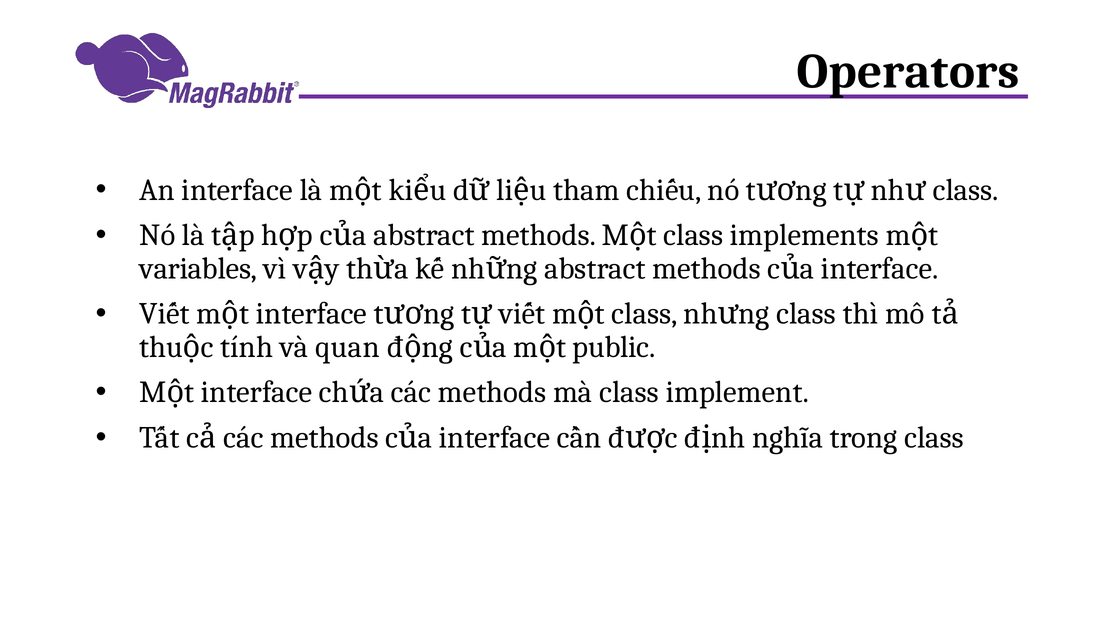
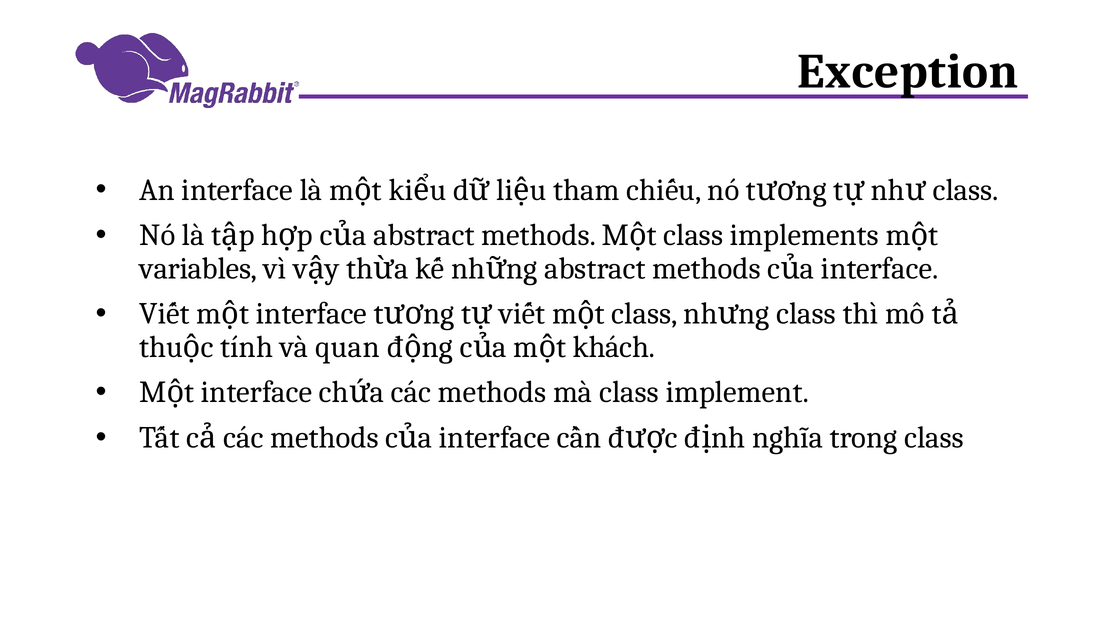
Operators: Operators -> Exception (908, 71)
public: public -> khách (614, 347)
